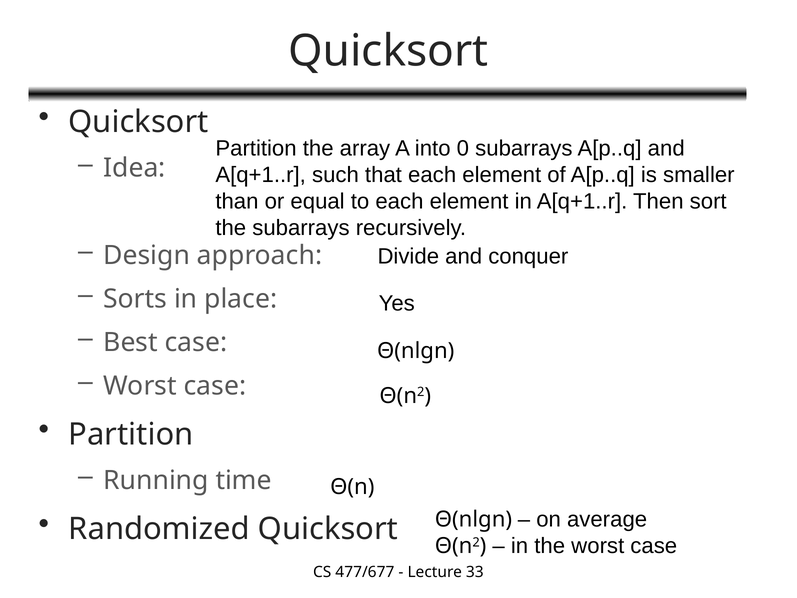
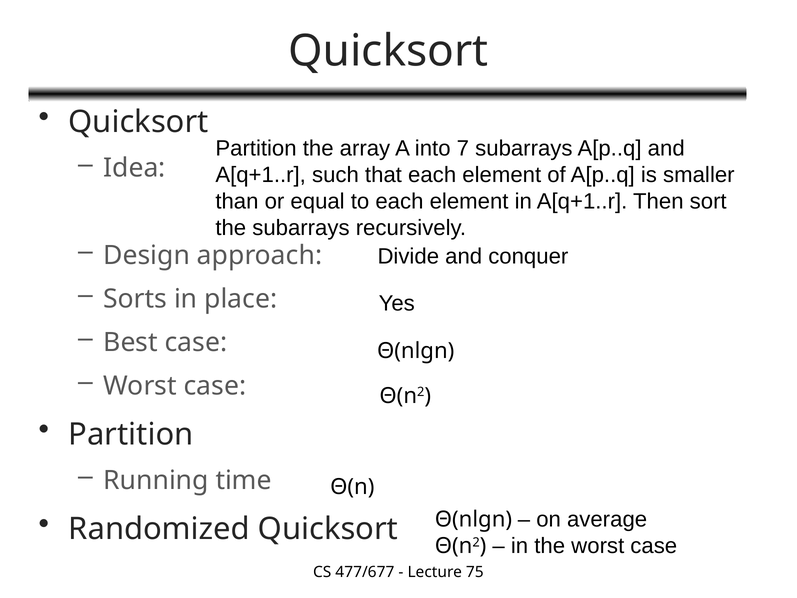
0: 0 -> 7 (463, 148)
33: 33 -> 75 (475, 572)
